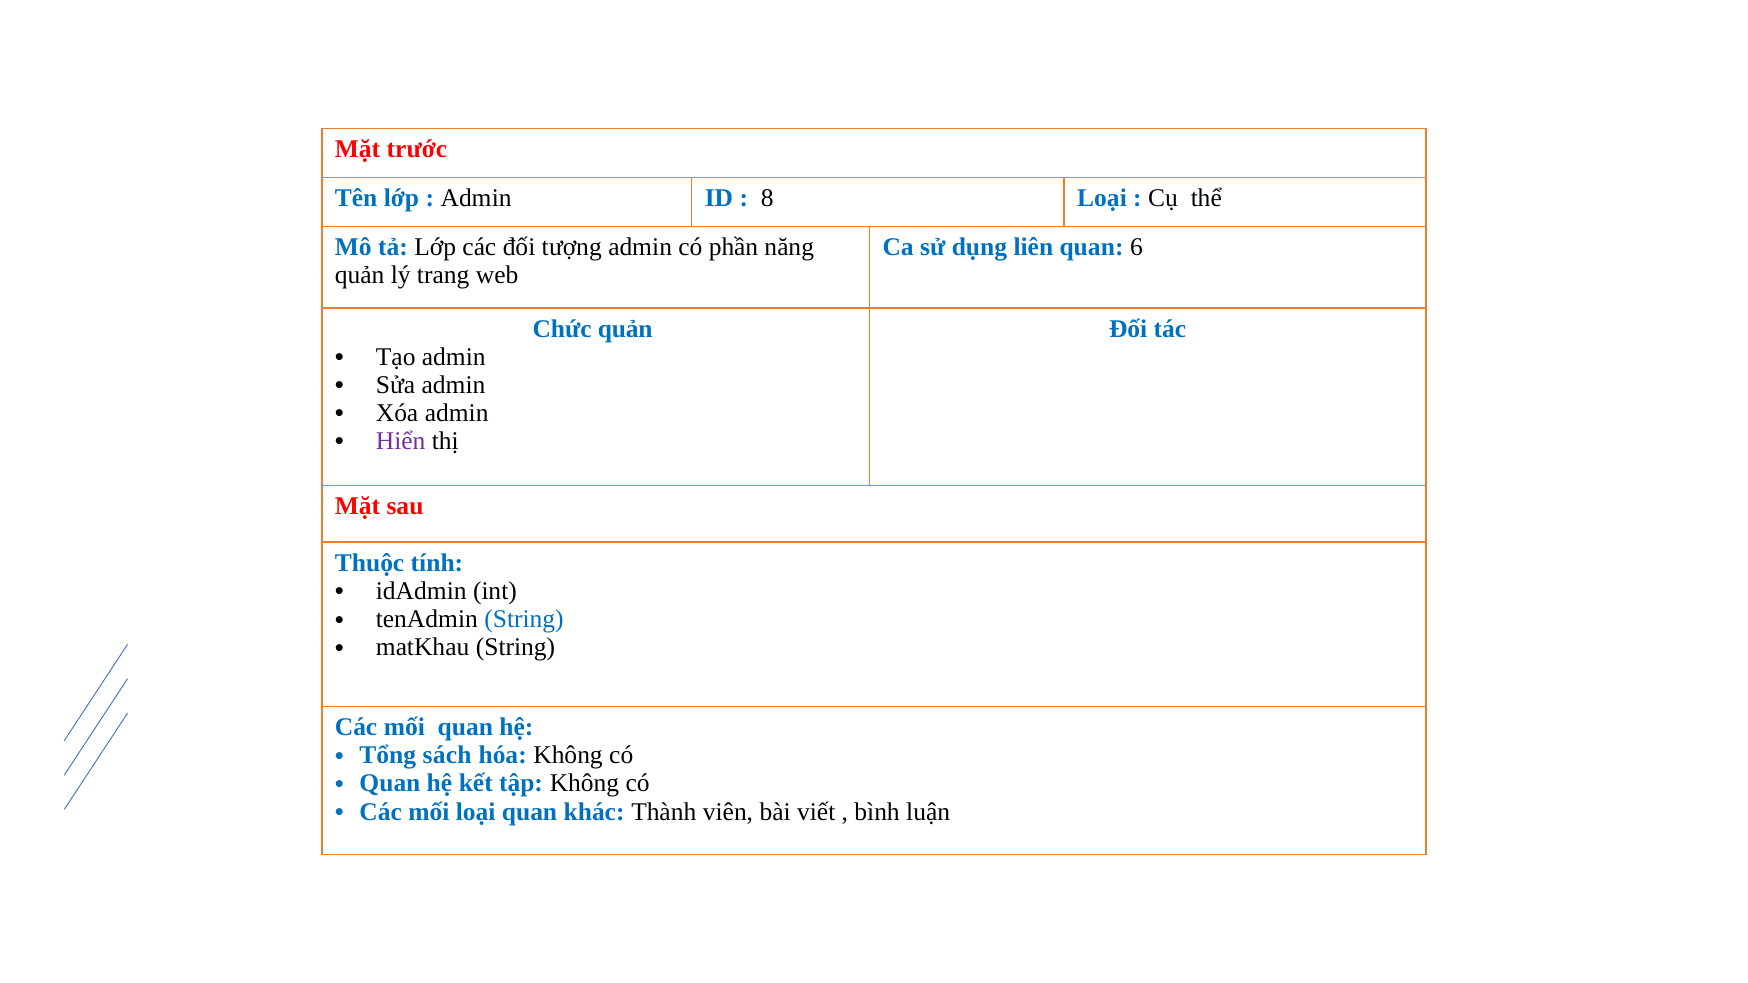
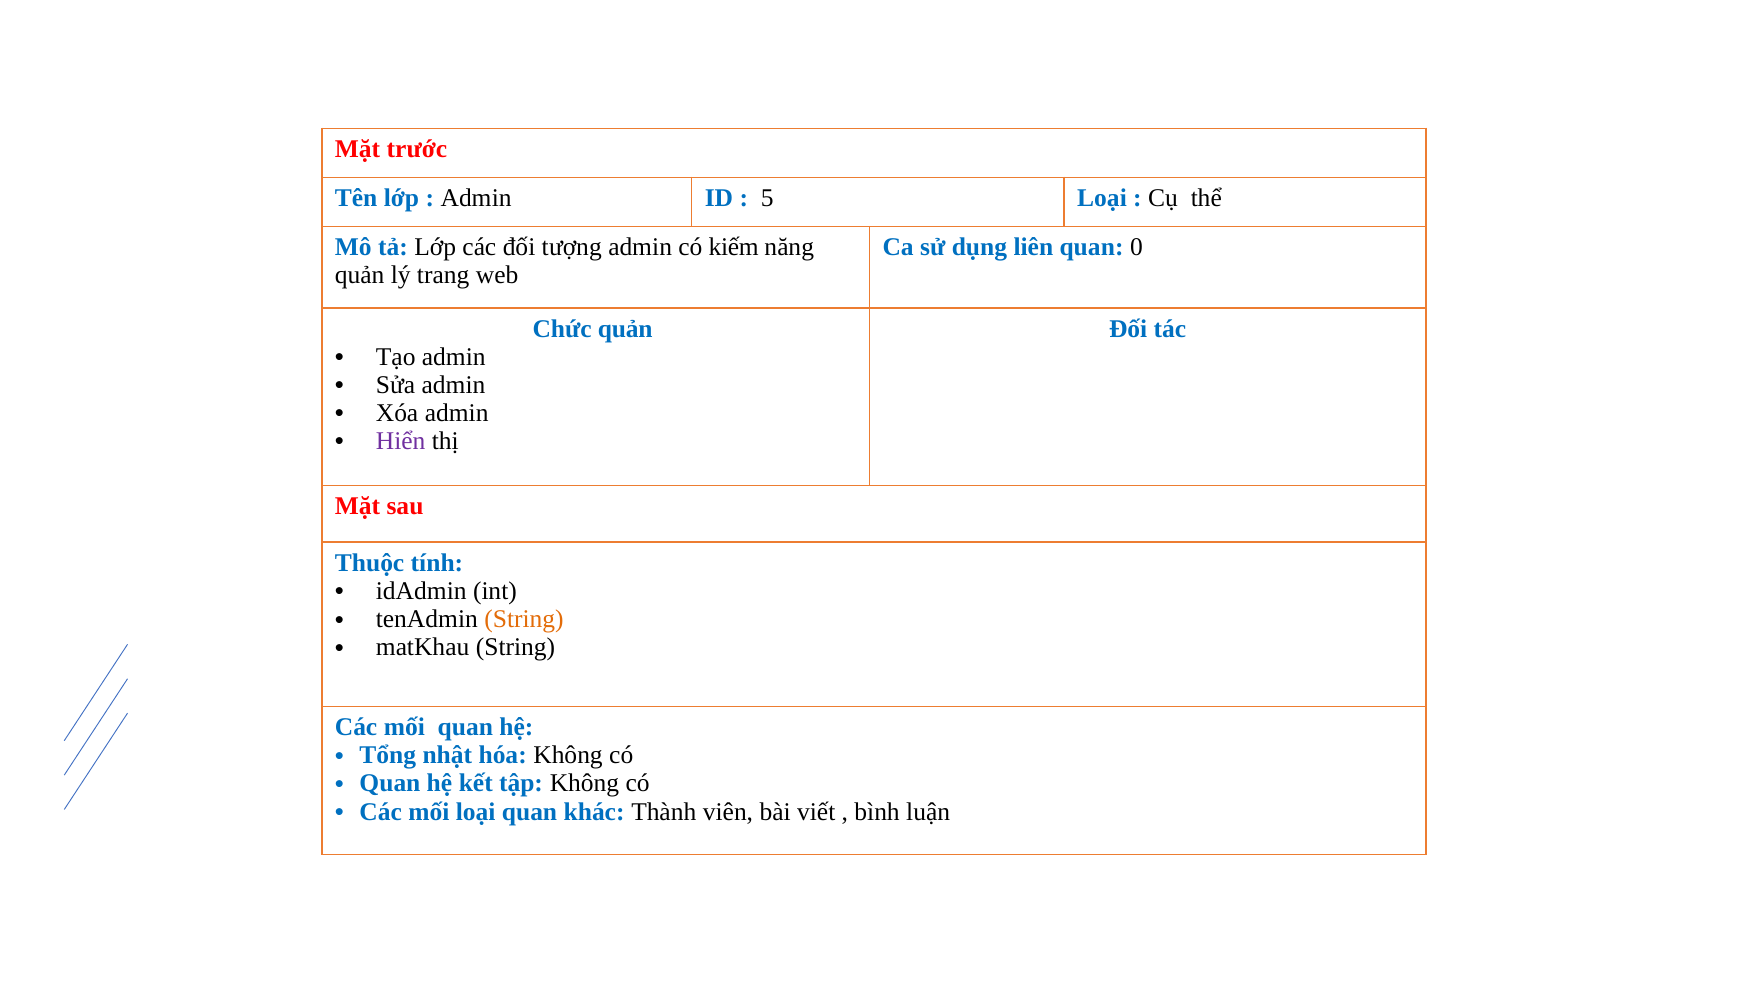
8: 8 -> 5 (767, 198)
phần: phần -> kiếm (734, 247)
6: 6 -> 0 (1137, 247)
String colour: blue -> orange (524, 620)
sách: sách -> nhật (447, 756)
